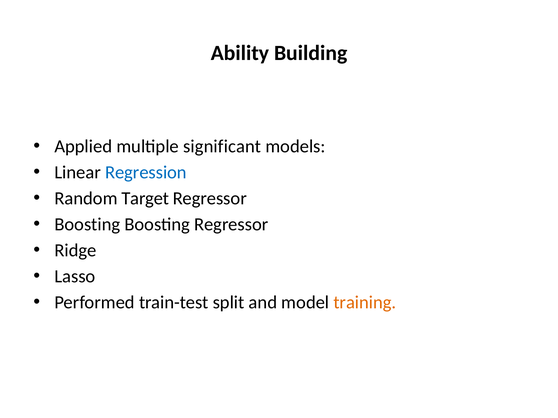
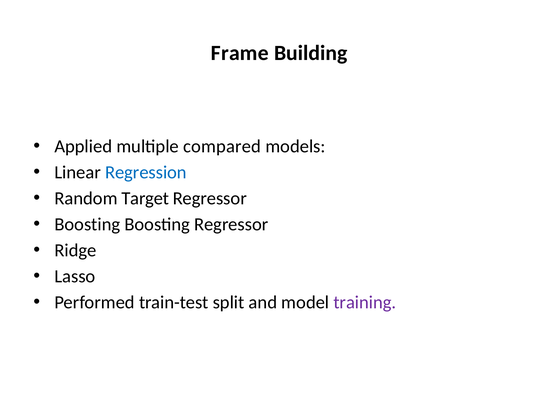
Ability: Ability -> Frame (240, 53)
significant: significant -> compared (222, 146)
training colour: orange -> purple (365, 303)
